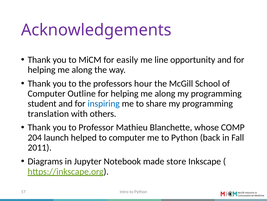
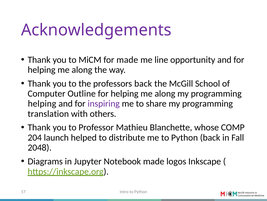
for easily: easily -> made (127, 60)
professors hour: hour -> back (143, 83)
student: student -> helping (42, 103)
inspiring colour: blue -> purple (104, 103)
to computer: computer -> distribute (127, 137)
2011: 2011 -> 2048 (40, 147)
store: store -> logos (176, 161)
